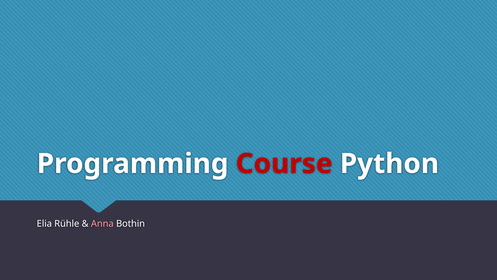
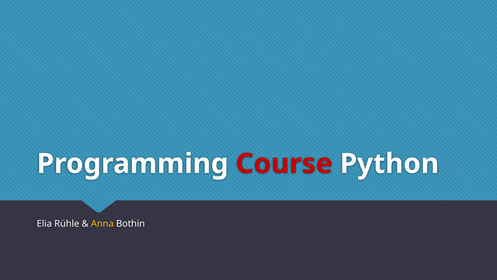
Anna colour: pink -> yellow (102, 223)
